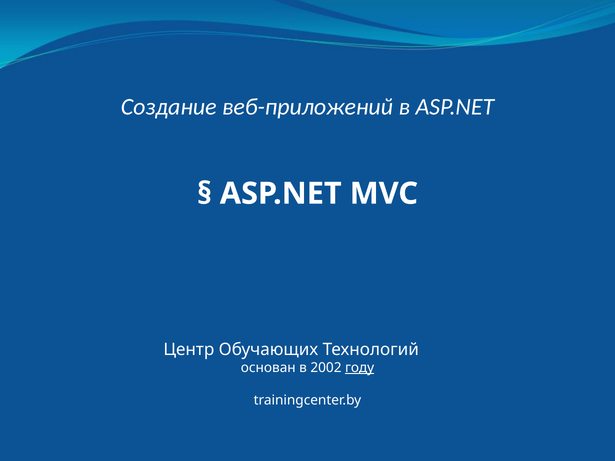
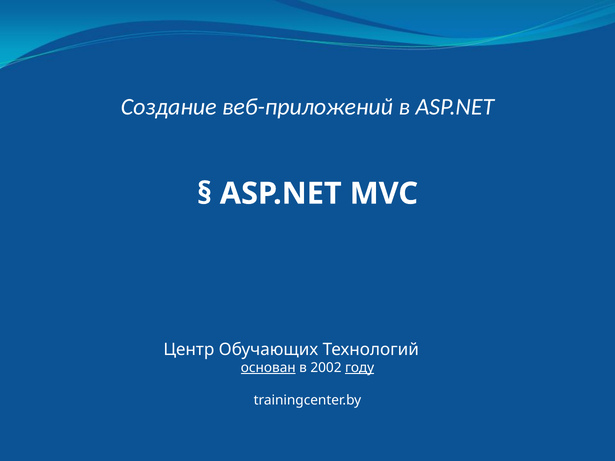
основан underline: none -> present (268, 368)
